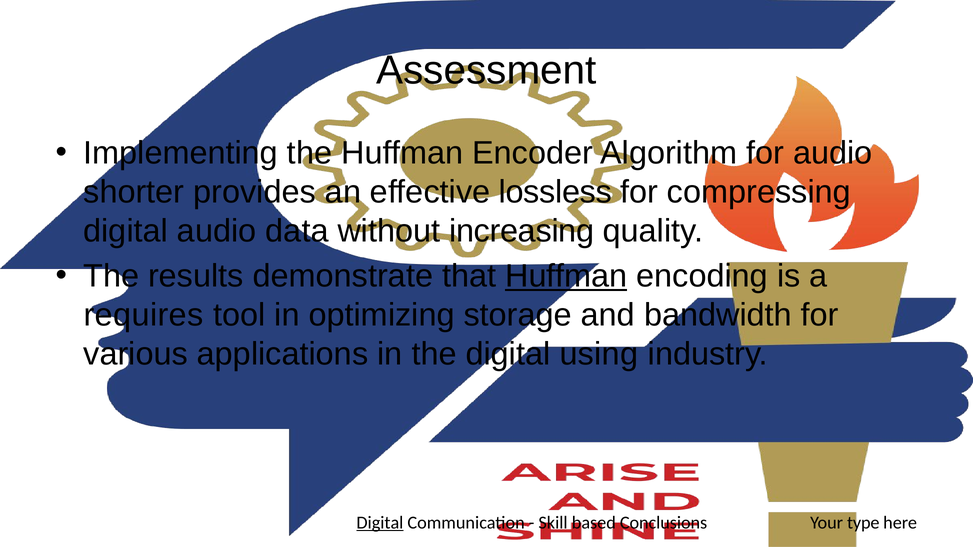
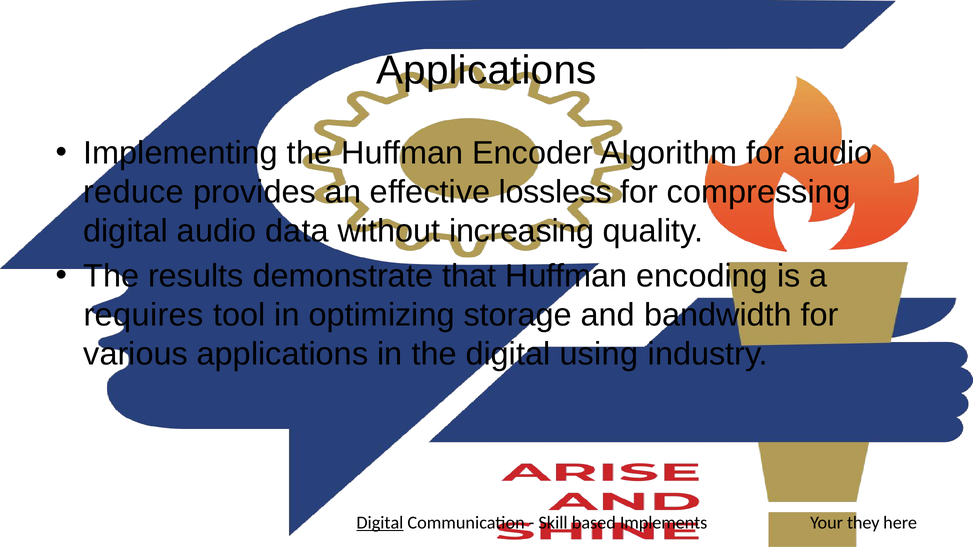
Assessment: Assessment -> Applications (486, 70)
shorter: shorter -> reduce (134, 192)
Huffman underline: present -> none (566, 276)
Conclusions: Conclusions -> Implements (664, 523)
type: type -> they (863, 523)
